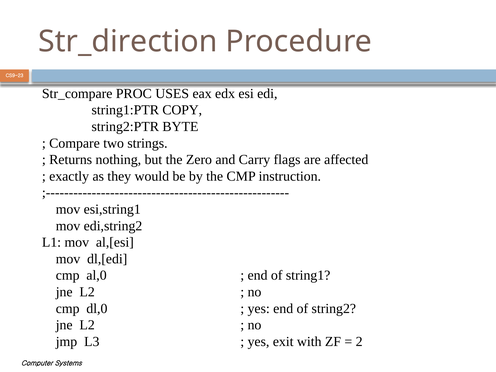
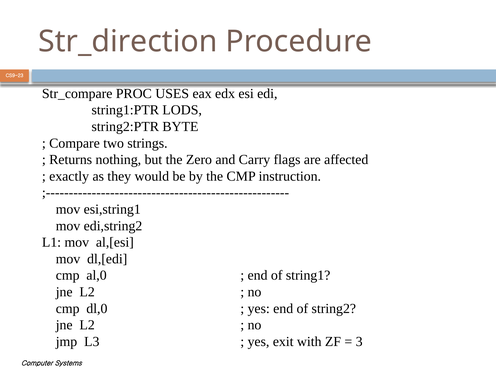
COPY: COPY -> LODS (182, 110)
2: 2 -> 3 (359, 342)
